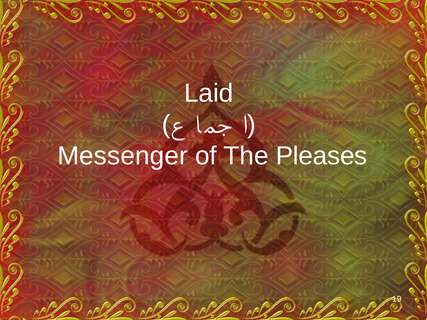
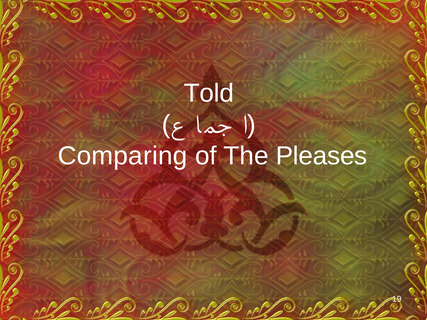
Laid: Laid -> Told (209, 93)
Messenger: Messenger -> Comparing (123, 156)
